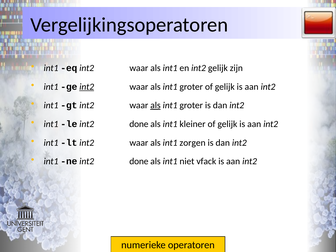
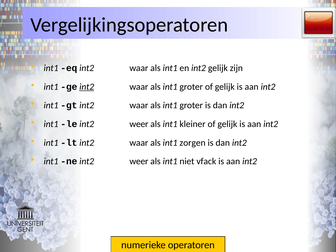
als underline: present -> none (155, 105)
le int2 done: done -> weer (139, 124)
ne int2 done: done -> weer (139, 161)
